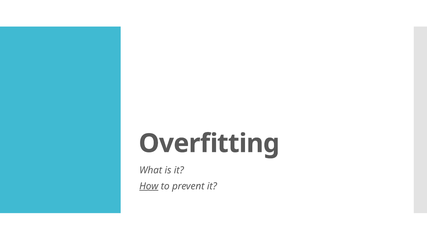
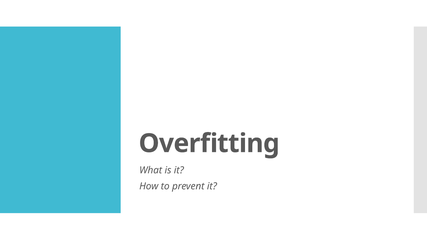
How underline: present -> none (149, 186)
